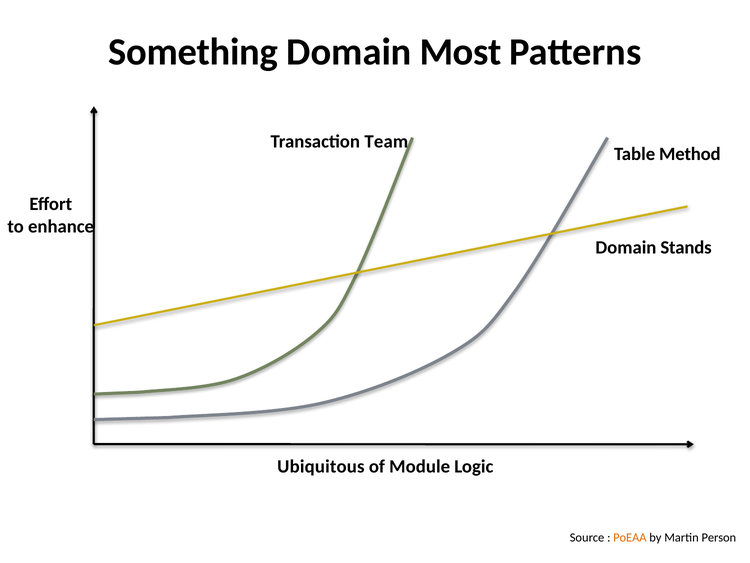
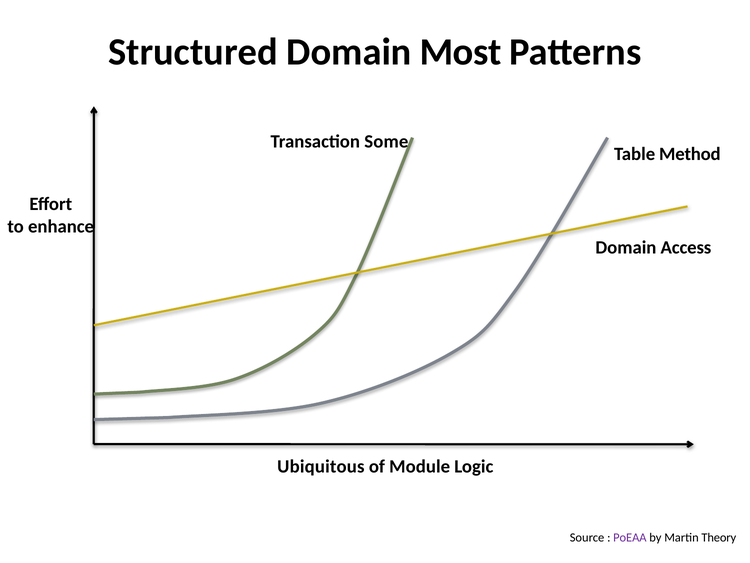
Something: Something -> Structured (193, 52)
Team: Team -> Some (386, 141)
Stands: Stands -> Access (686, 247)
PoEAA colour: orange -> purple (630, 537)
Person: Person -> Theory (719, 537)
